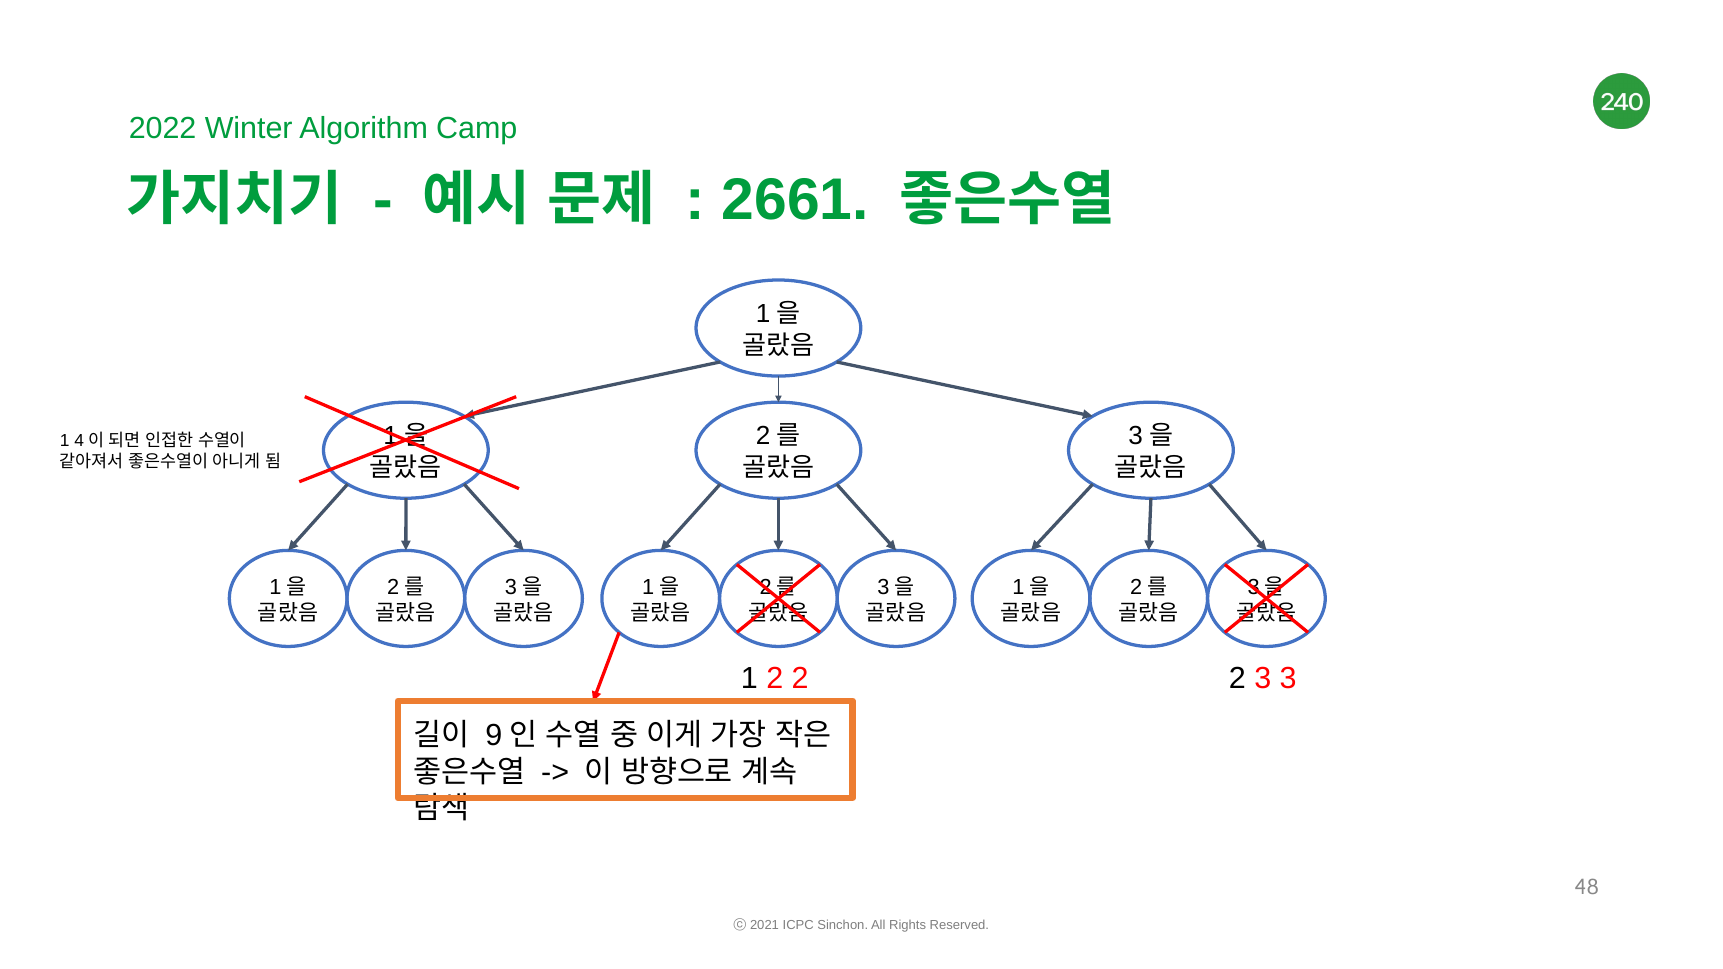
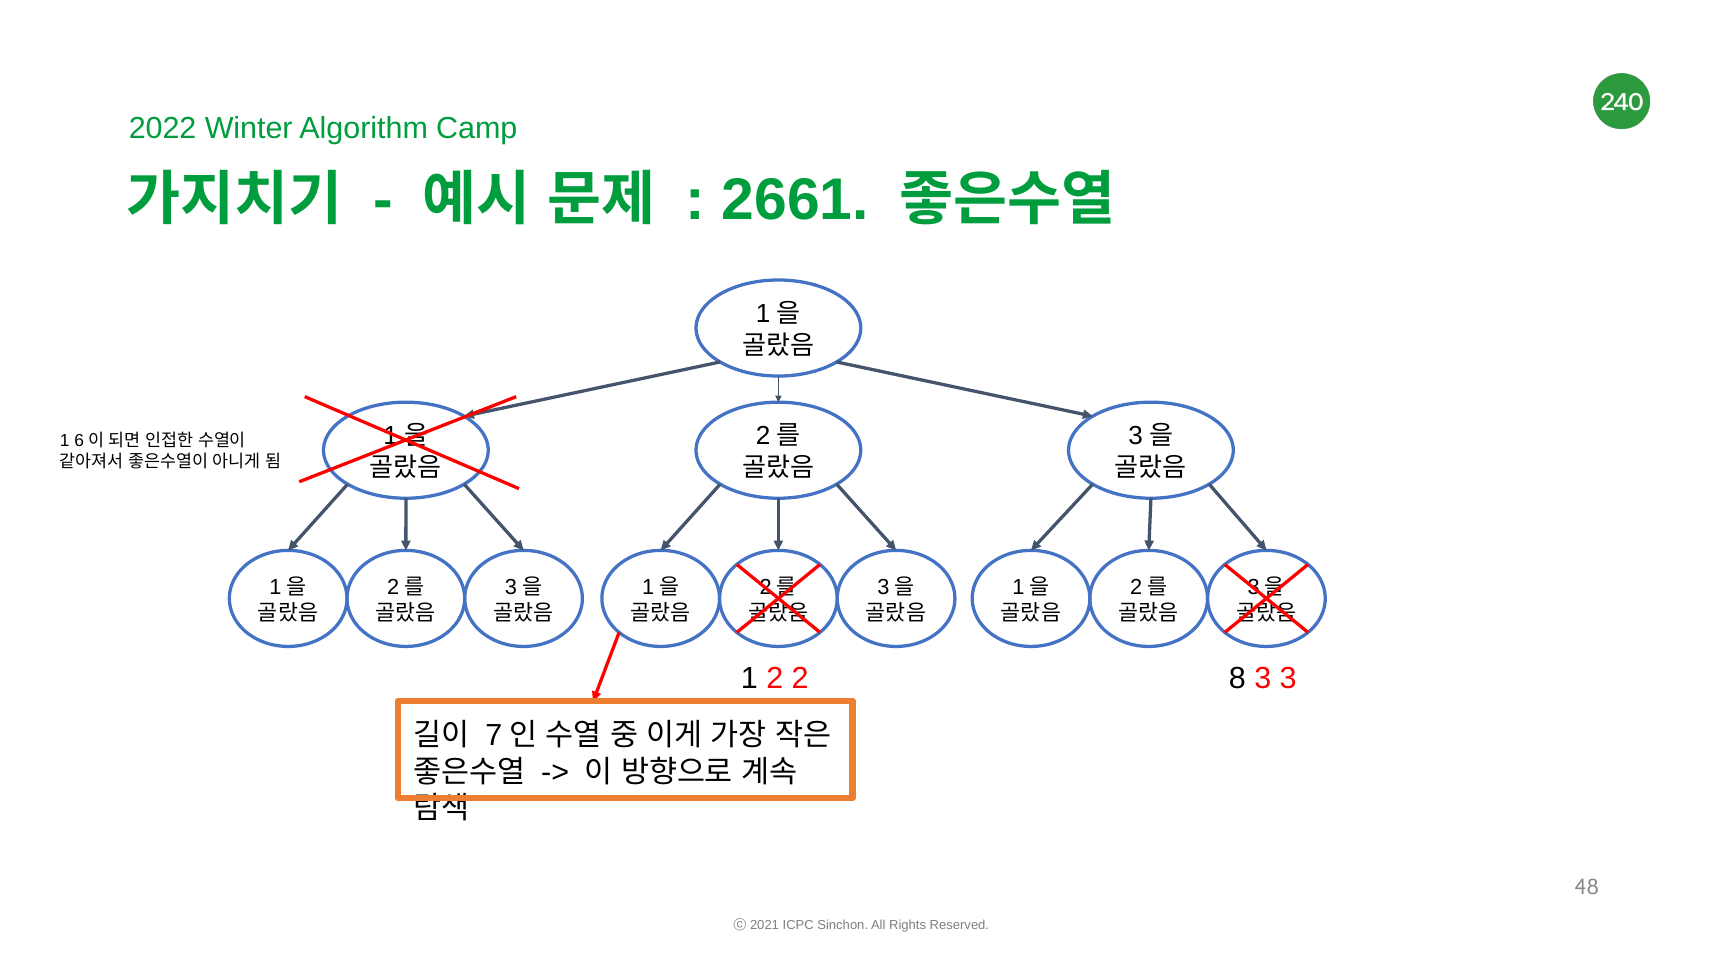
4: 4 -> 6 (79, 441)
2 2 2: 2 -> 8 (1237, 679)
9: 9 -> 7 (494, 736)
